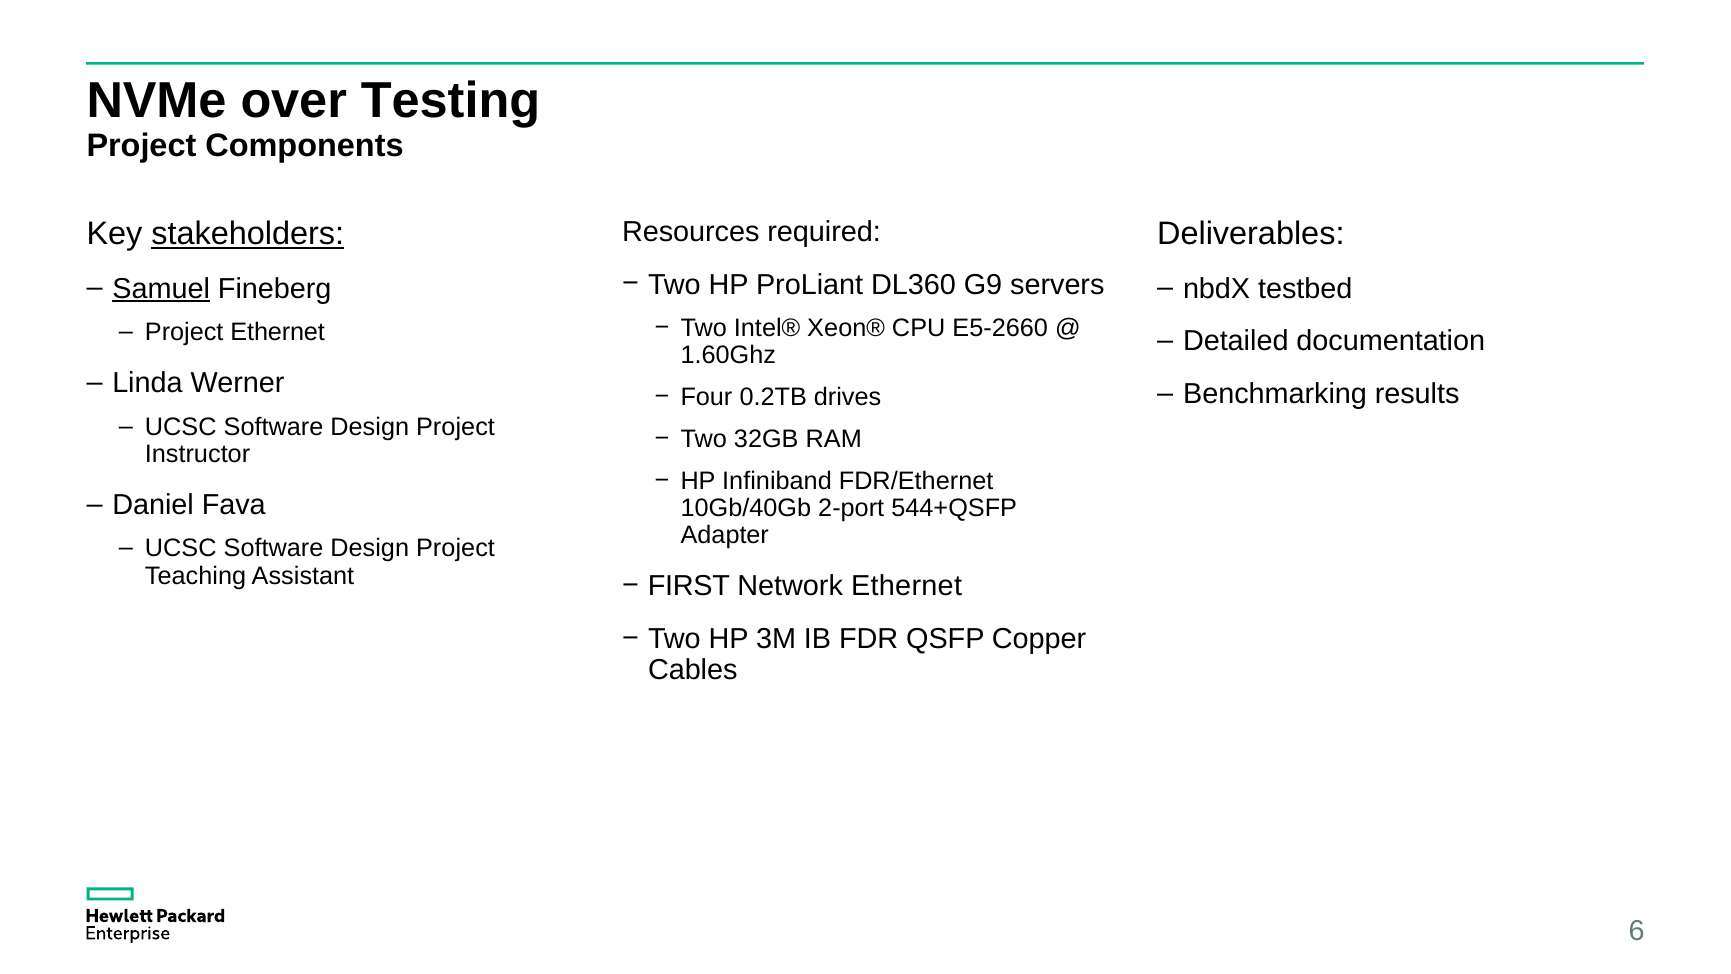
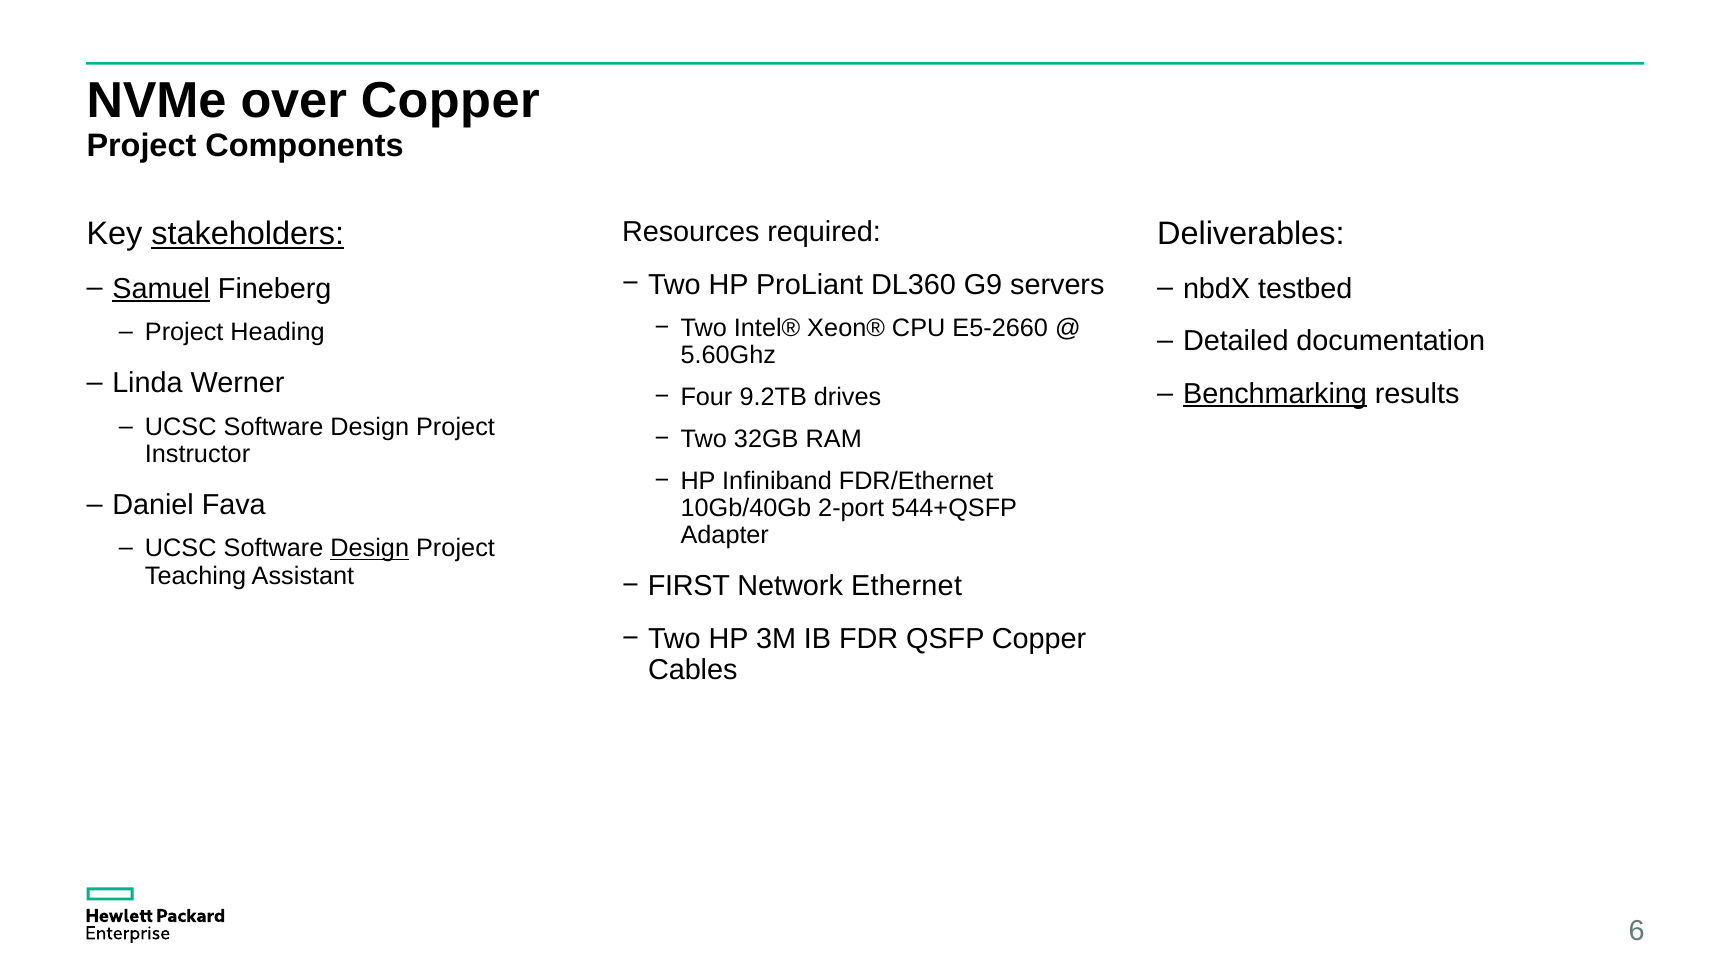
over Testing: Testing -> Copper (450, 101)
Project Ethernet: Ethernet -> Heading (278, 332)
1.60Ghz: 1.60Ghz -> 5.60Ghz (728, 356)
Benchmarking underline: none -> present (1275, 394)
0.2TB: 0.2TB -> 9.2TB (773, 397)
Design underline: none -> present (370, 548)
